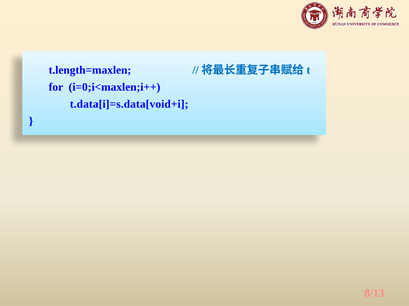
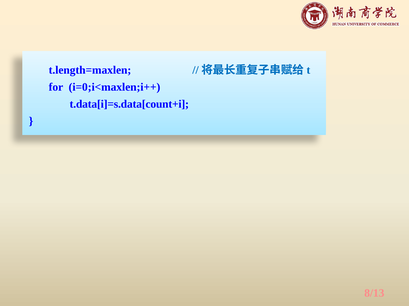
t.data[i]=s.data[void+i: t.data[i]=s.data[void+i -> t.data[i]=s.data[count+i (129, 104)
